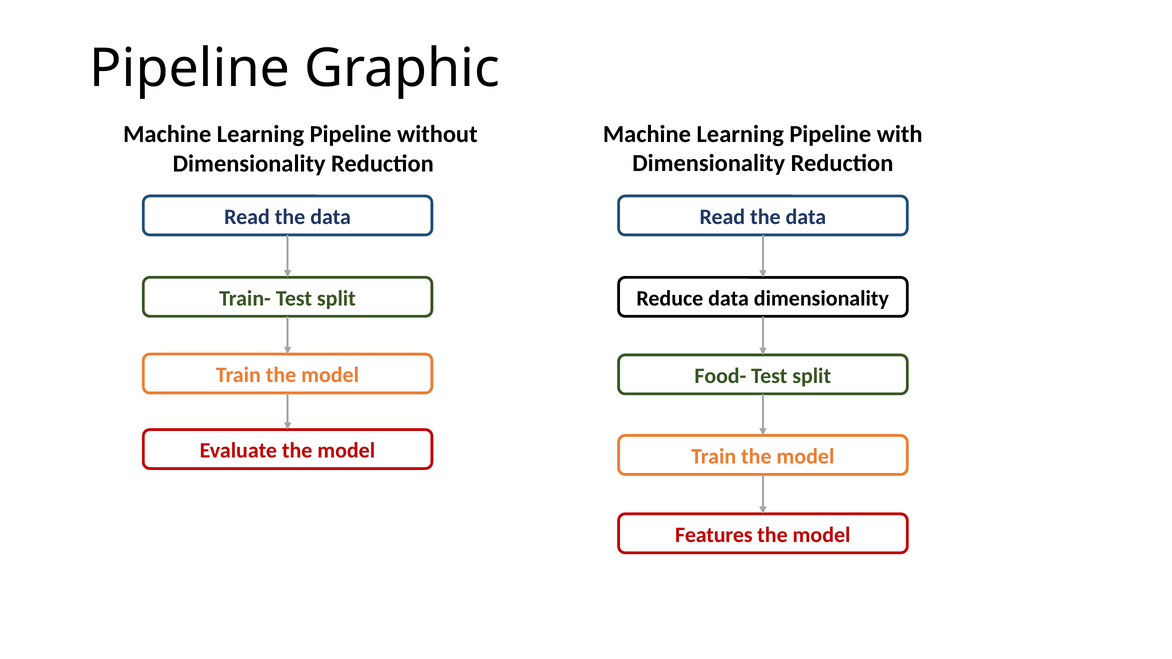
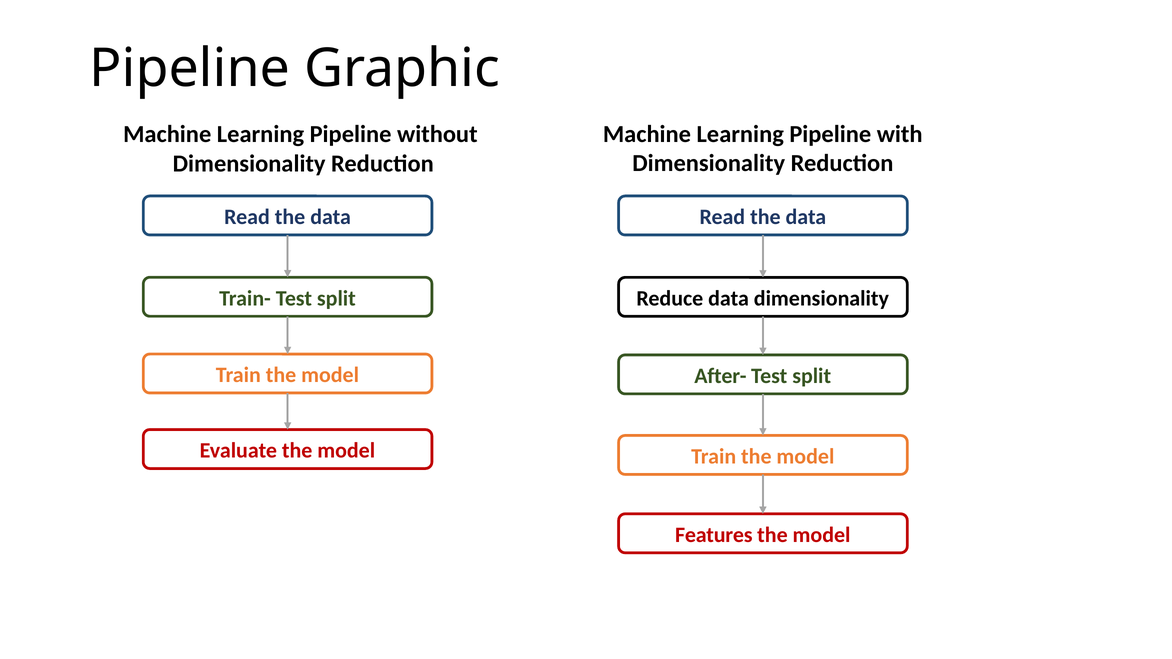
Food-: Food- -> After- (720, 376)
